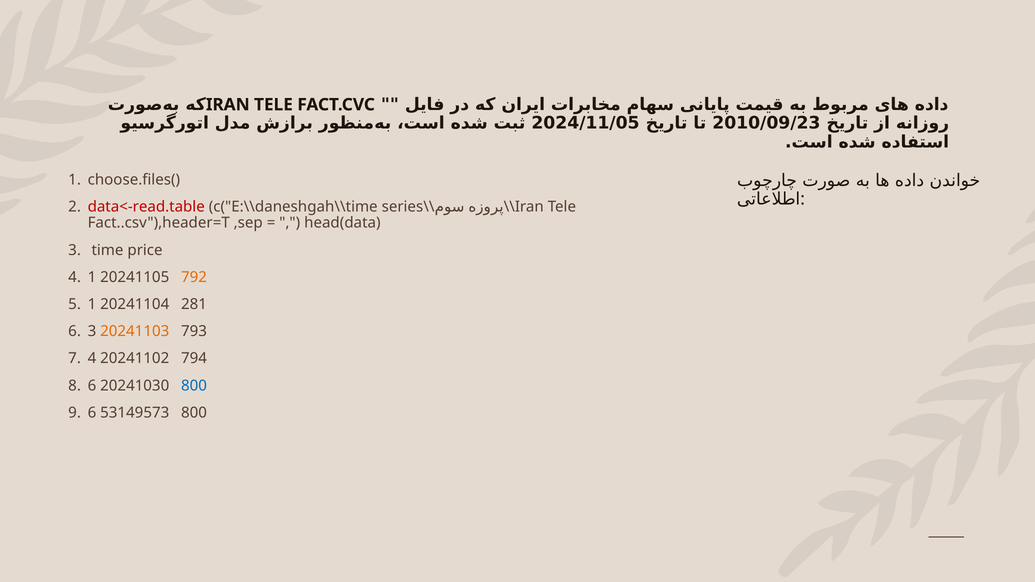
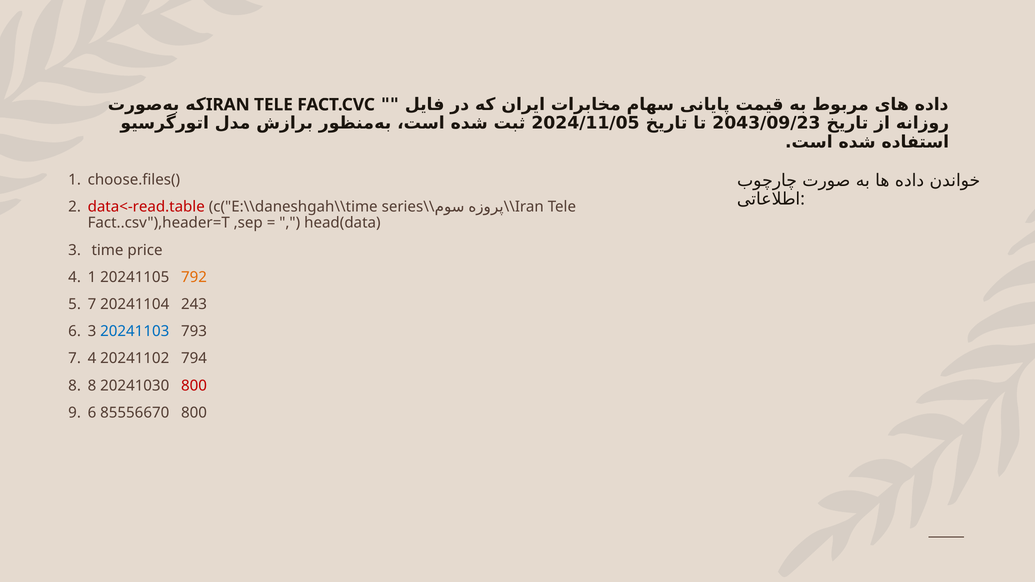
2010/09/23: 2010/09/23 -> 2043/09/23 (766, 123)
5 1: 1 -> 7 (92, 304)
281: 281 -> 243 (194, 304)
20241103 colour: orange -> blue (135, 331)
6: 6 -> 8 (92, 386)
800 colour: blue -> red (194, 386)
53149573: 53149573 -> 85556670 (135, 413)
